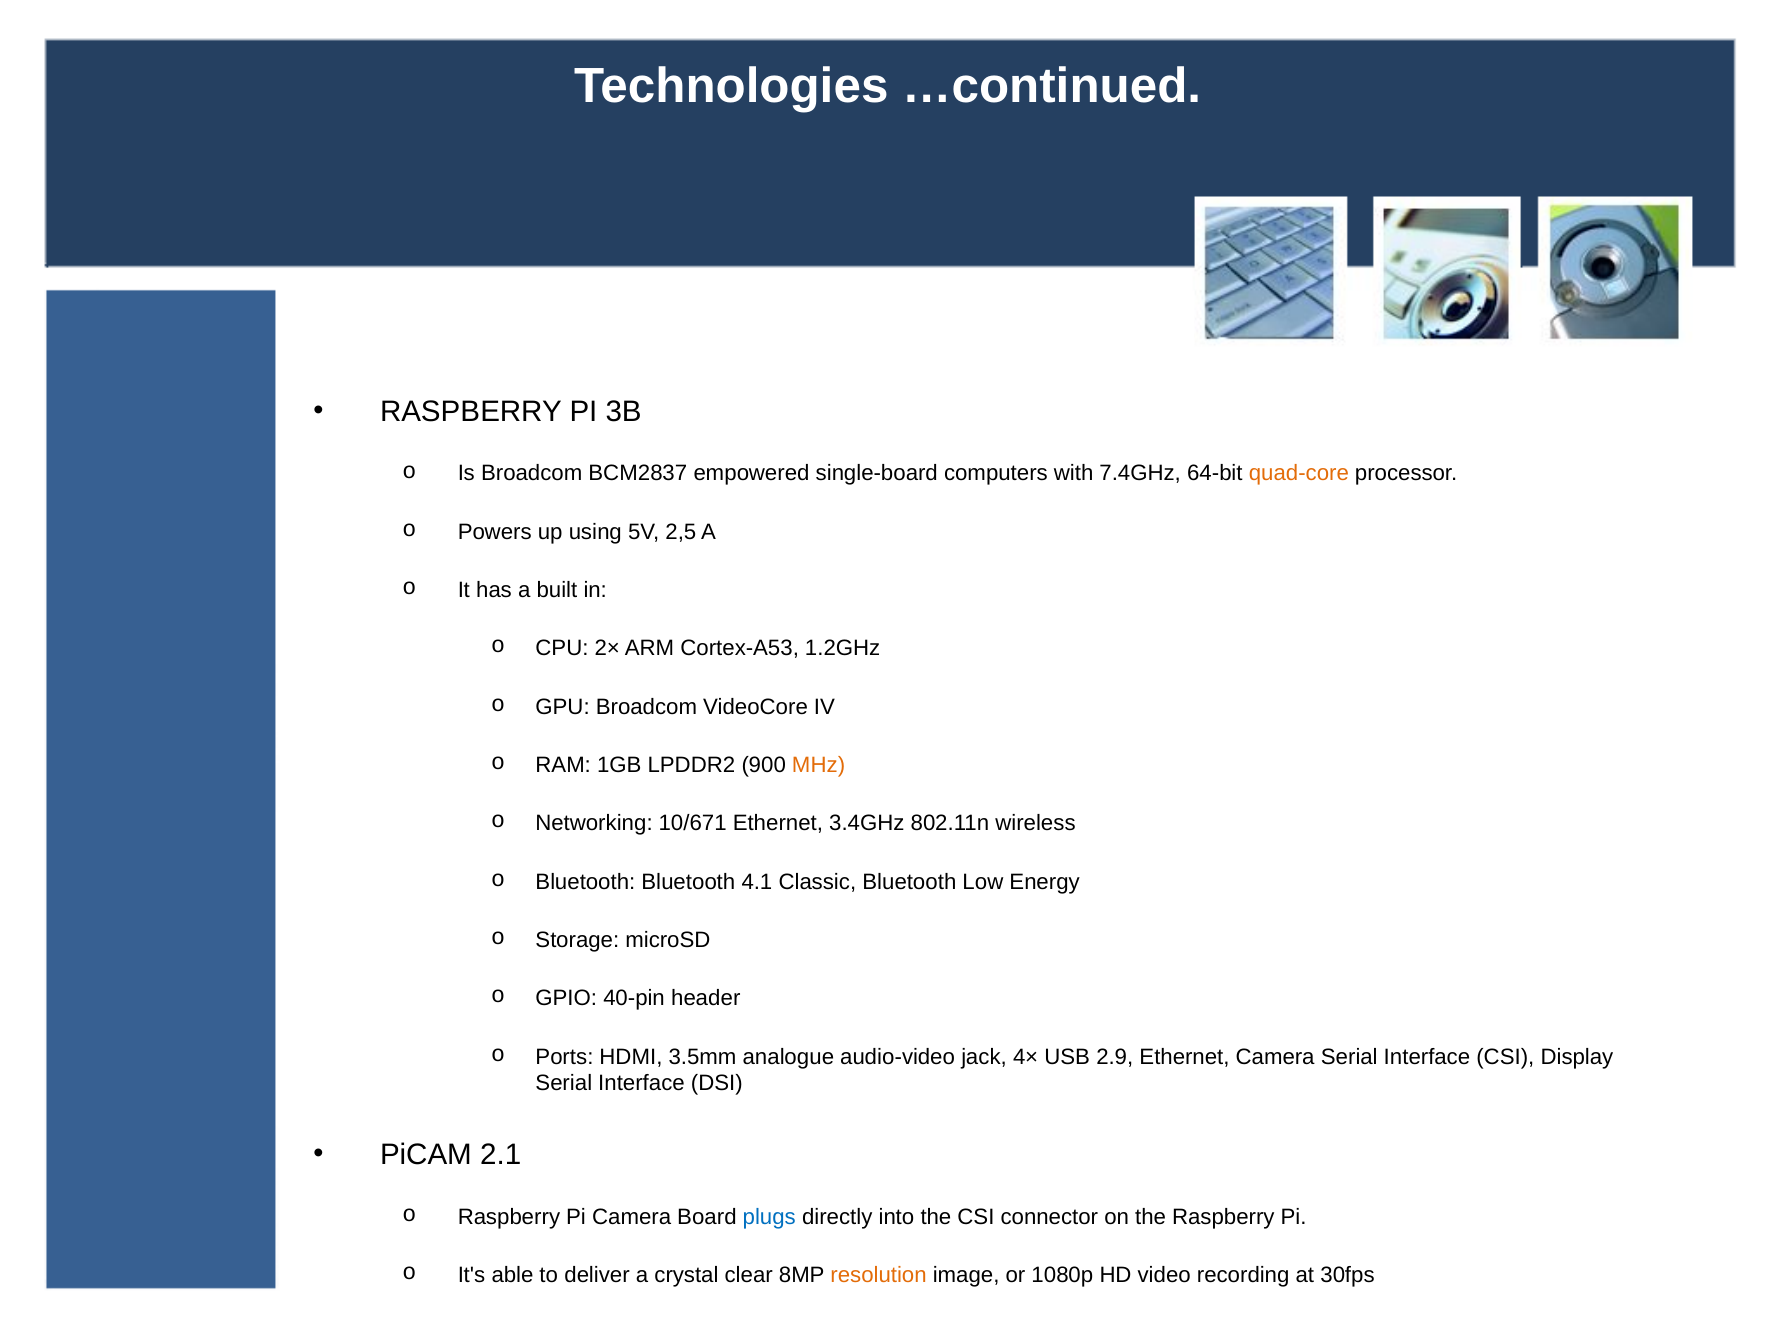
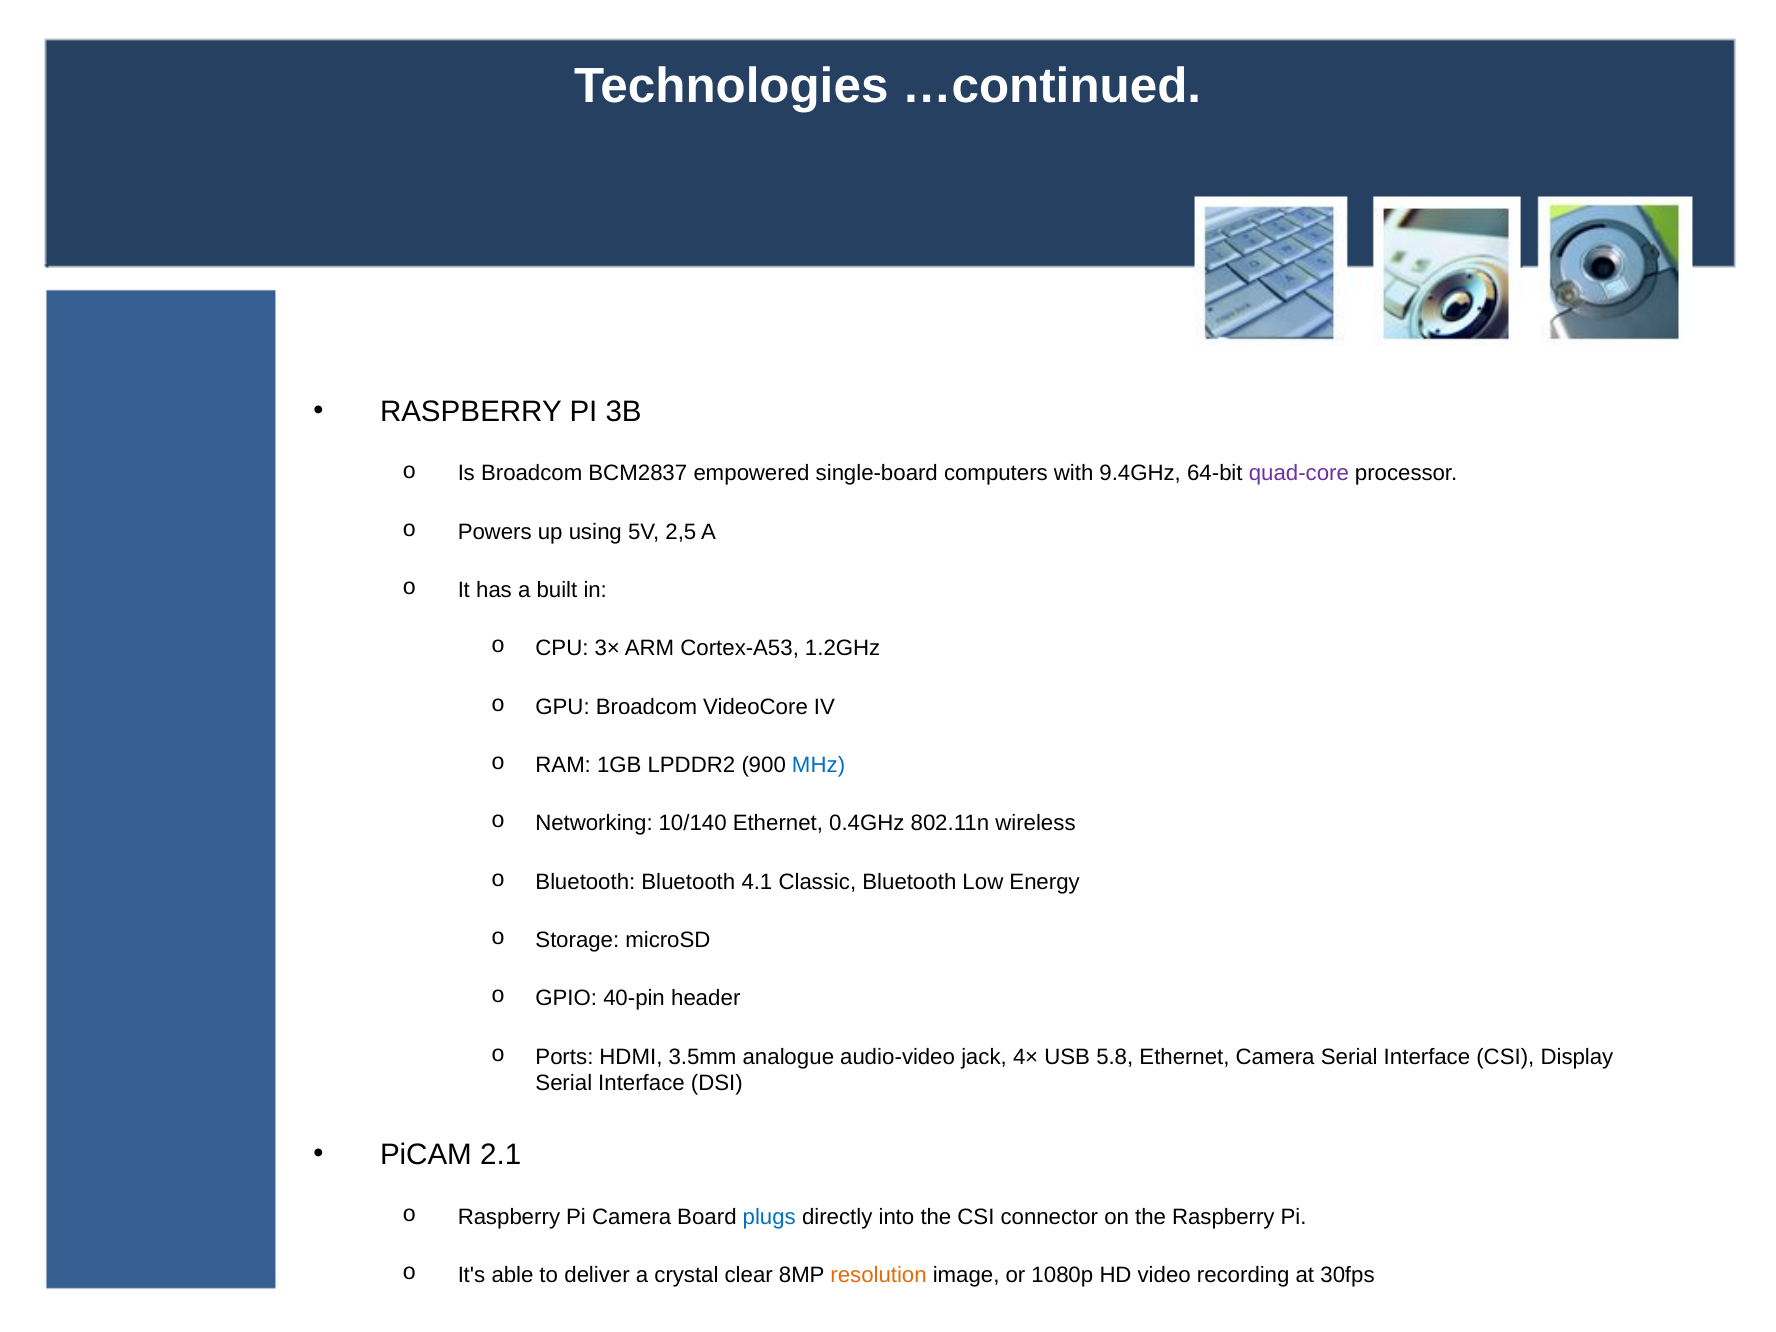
7.4GHz: 7.4GHz -> 9.4GHz (1140, 474)
quad-core colour: orange -> purple (1299, 474)
2×: 2× -> 3× (607, 649)
MHz colour: orange -> blue (819, 765)
10/671: 10/671 -> 10/140 (693, 823)
3.4GHz: 3.4GHz -> 0.4GHz (867, 823)
2.9: 2.9 -> 5.8 (1115, 1057)
